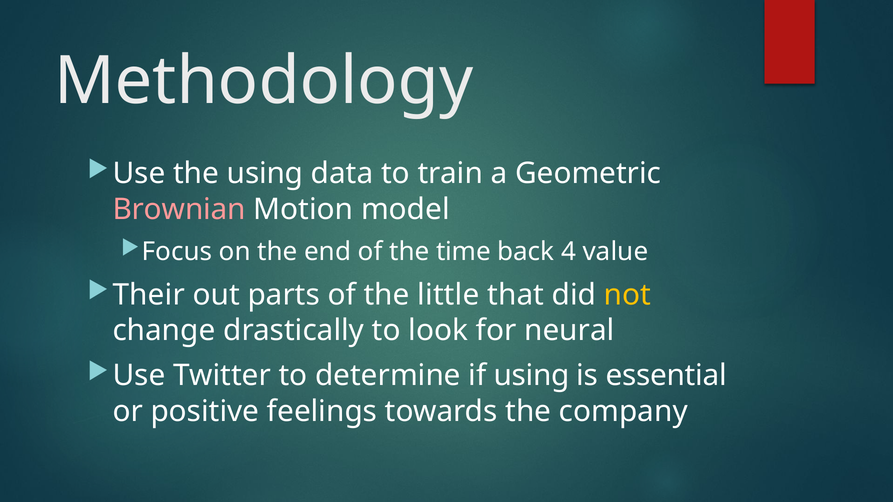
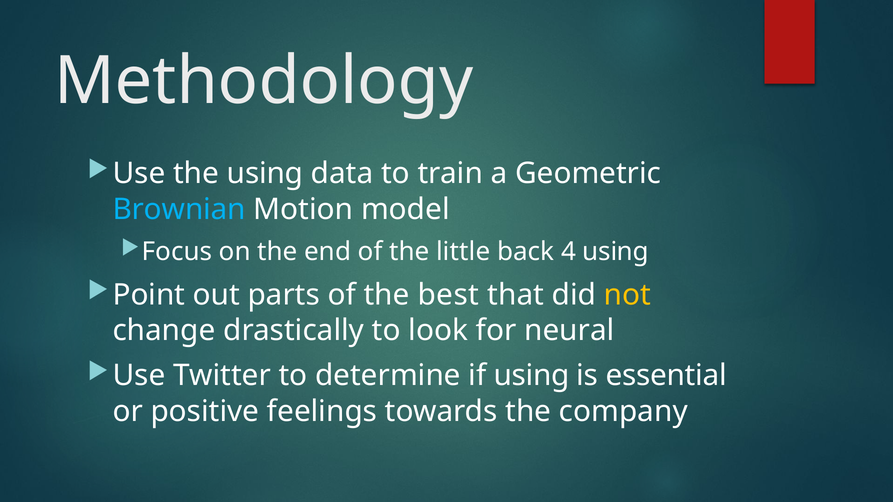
Brownian colour: pink -> light blue (179, 209)
time: time -> little (463, 252)
4 value: value -> using (616, 252)
Their: Their -> Point (149, 295)
little: little -> best (448, 295)
